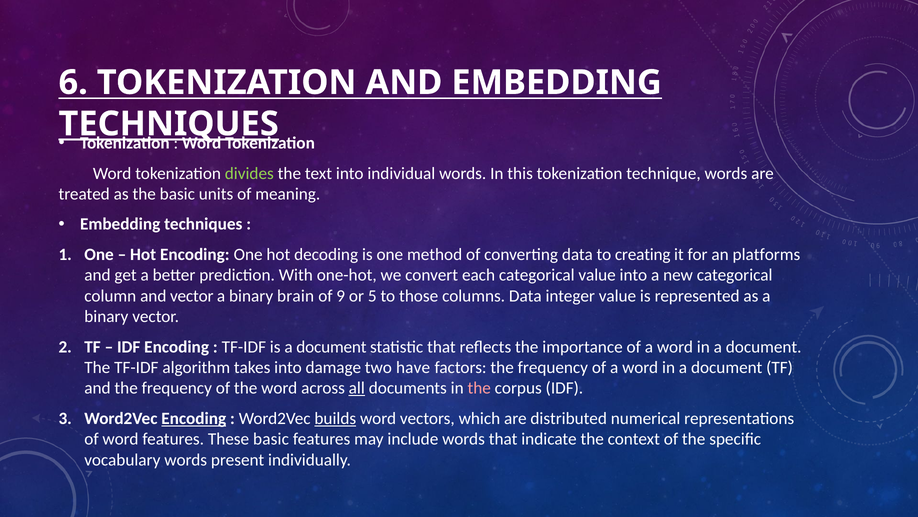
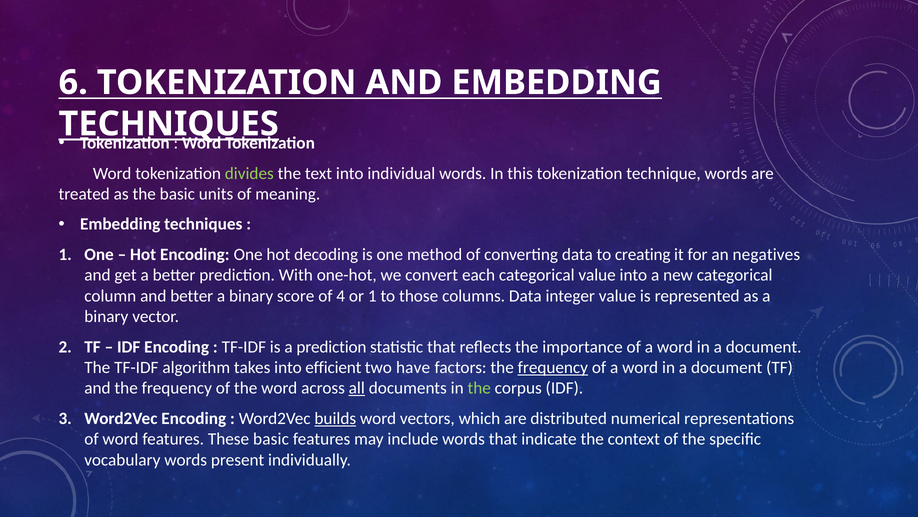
platforms: platforms -> negatives (766, 254)
and vector: vector -> better (192, 296)
brain: brain -> score (296, 296)
9: 9 -> 4 (341, 296)
or 5: 5 -> 1 (372, 296)
is a document: document -> prediction (331, 346)
damage: damage -> efficient (333, 367)
frequency underline: none -> present (553, 367)
the colour: pink -> light green (479, 388)
Encoding underline: present -> none (194, 418)
